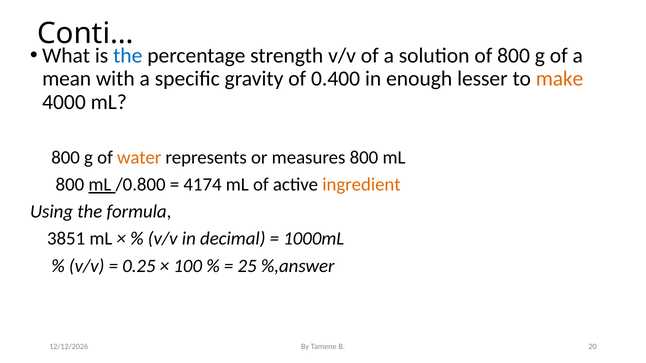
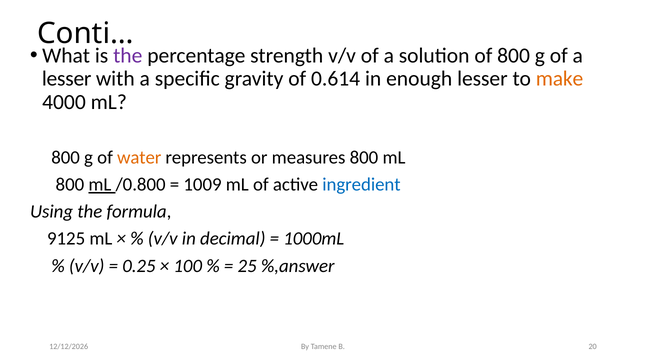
the colour: blue -> purple (128, 56)
mean: mean -> lesser (67, 79)
0.400: 0.400 -> 0.614 (336, 79)
4174: 4174 -> 1009 (203, 185)
ingredient colour: orange -> blue (361, 185)
3851: 3851 -> 9125 (66, 239)
